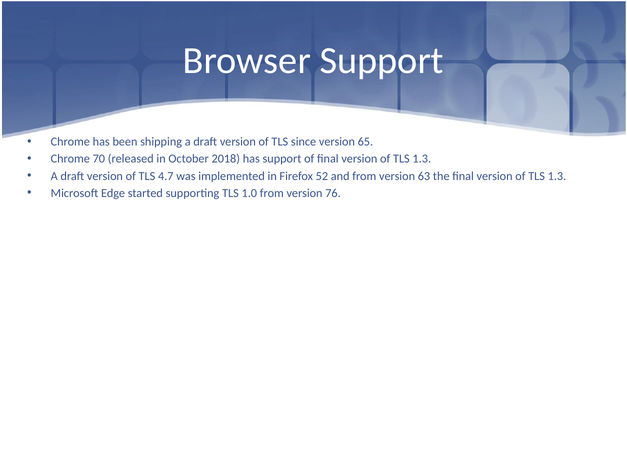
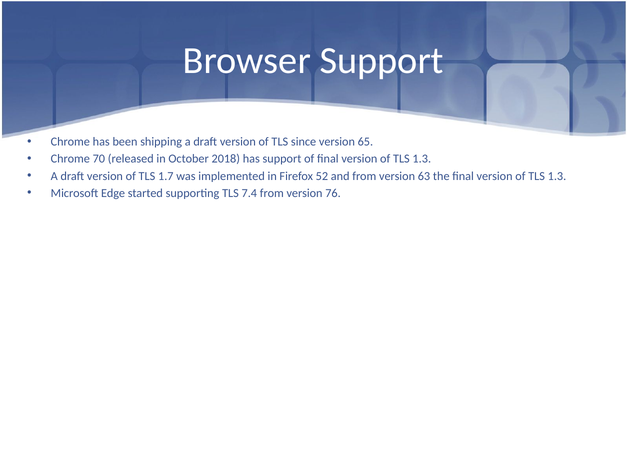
4.7: 4.7 -> 1.7 (166, 176)
1.0: 1.0 -> 7.4 (249, 193)
